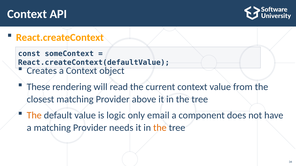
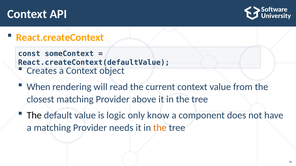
These: These -> When (38, 87)
The colour: orange -> black (34, 116)
email: email -> know (158, 116)
